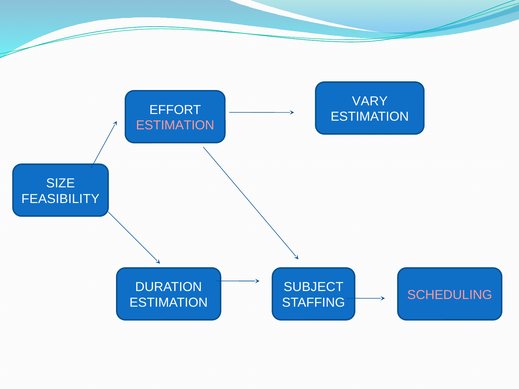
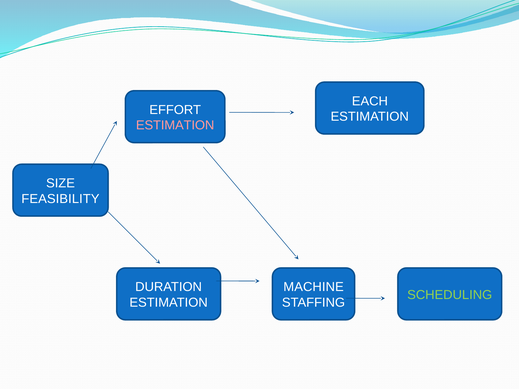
VARY: VARY -> EACH (370, 101)
SUBJECT: SUBJECT -> MACHINE (314, 287)
SCHEDULING colour: pink -> light green (450, 295)
